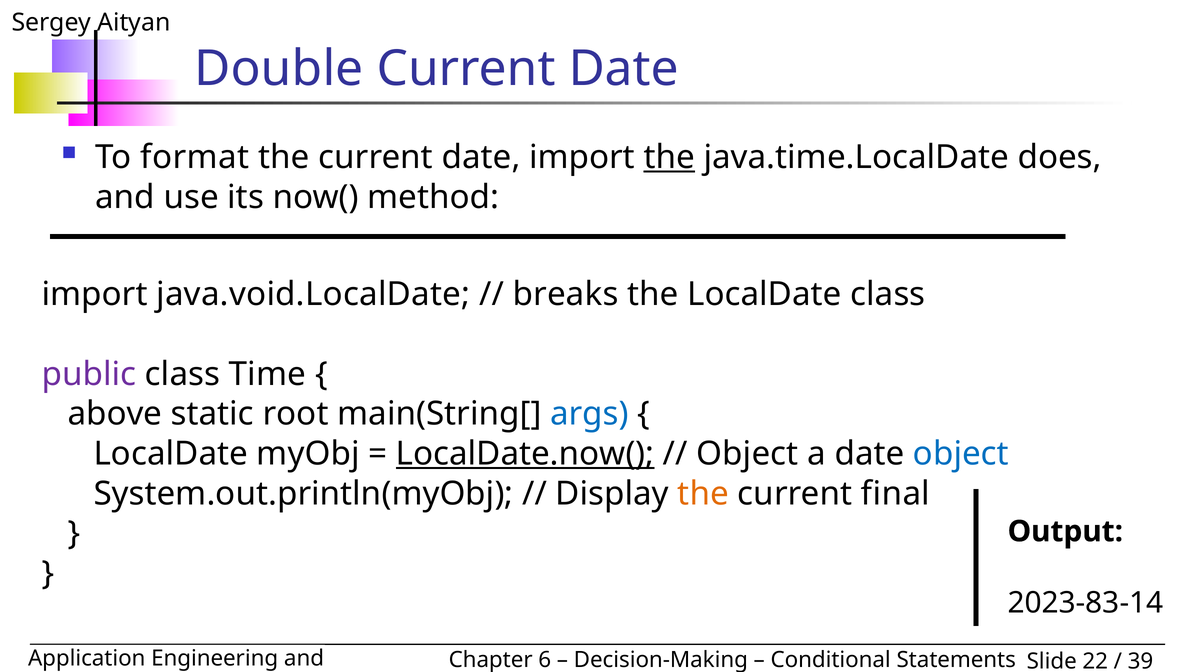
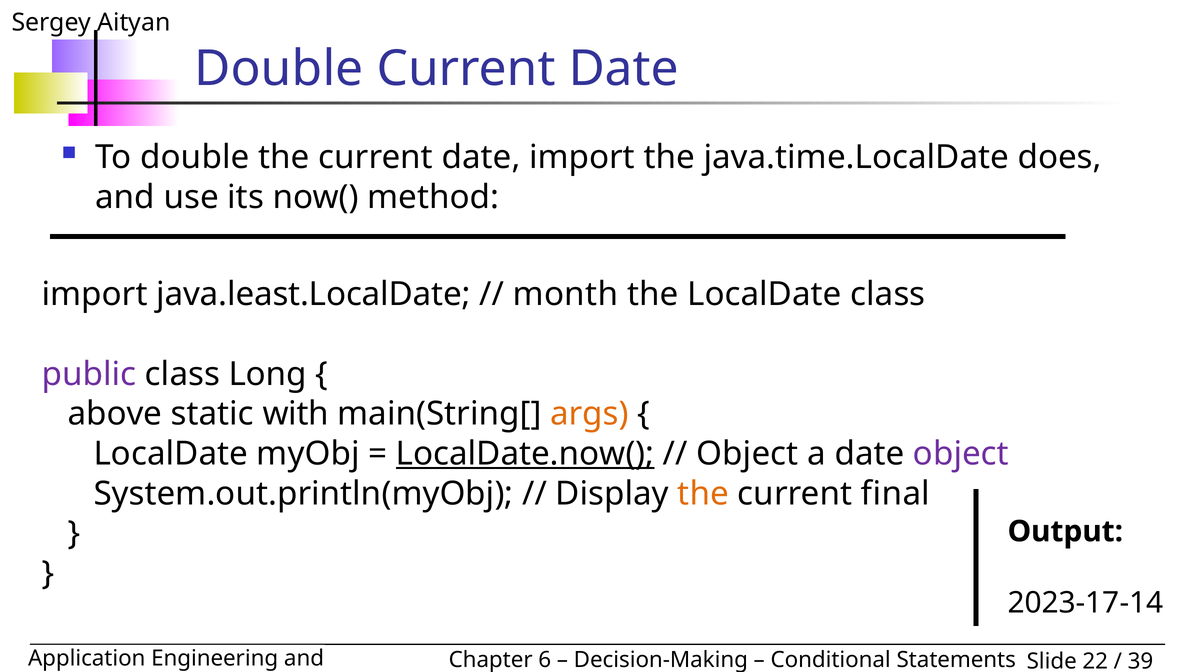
To format: format -> double (195, 157)
the underline: present -> none (669, 157)
java.void.LocalDate: java.void.LocalDate -> java.least.LocalDate (314, 295)
breaks: breaks -> month (565, 295)
Time: Time -> Long (268, 374)
root: root -> with (296, 414)
args colour: blue -> orange (589, 414)
object colour: blue -> purple (961, 454)
2023-83-14: 2023-83-14 -> 2023-17-14 (1085, 603)
